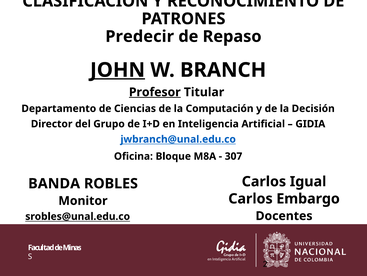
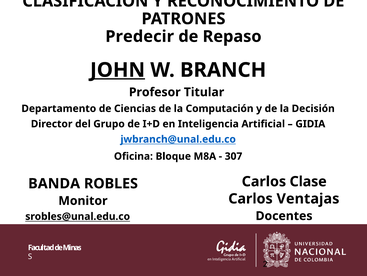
Profesor underline: present -> none (155, 92)
Igual: Igual -> Clase (308, 181)
Embargo: Embargo -> Ventajas (308, 198)
